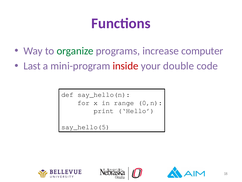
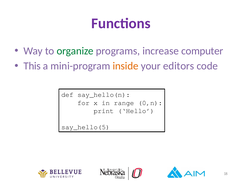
Last: Last -> This (32, 66)
inside colour: red -> orange (126, 66)
double: double -> editors (179, 66)
